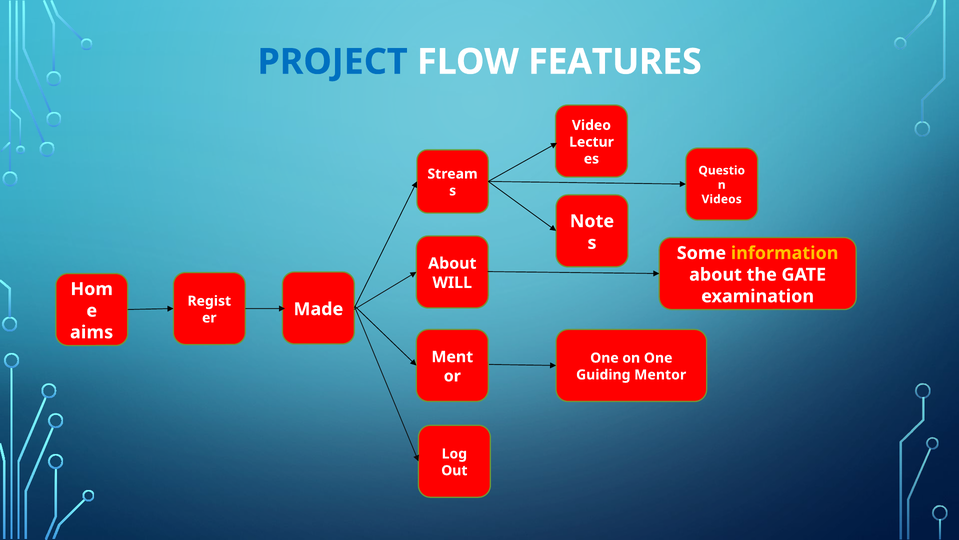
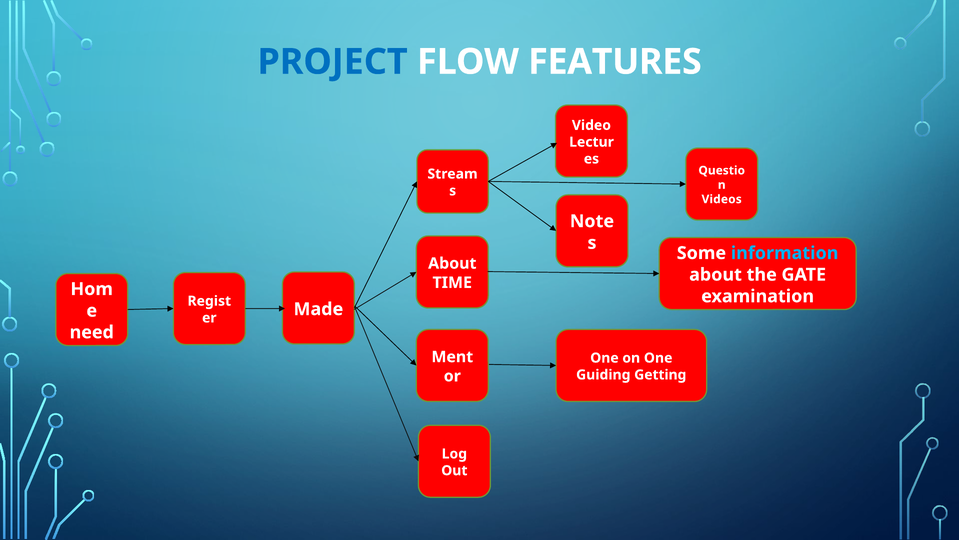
information colour: yellow -> light blue (785, 253)
WILL: WILL -> TIME (452, 282)
aims: aims -> need (92, 332)
Mentor: Mentor -> Getting (660, 374)
